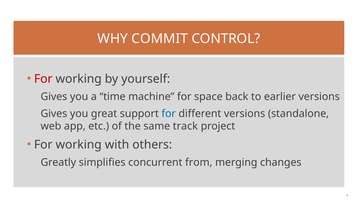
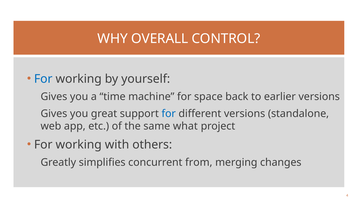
COMMIT: COMMIT -> OVERALL (160, 39)
For colour: red -> blue (43, 79)
track: track -> what (185, 126)
